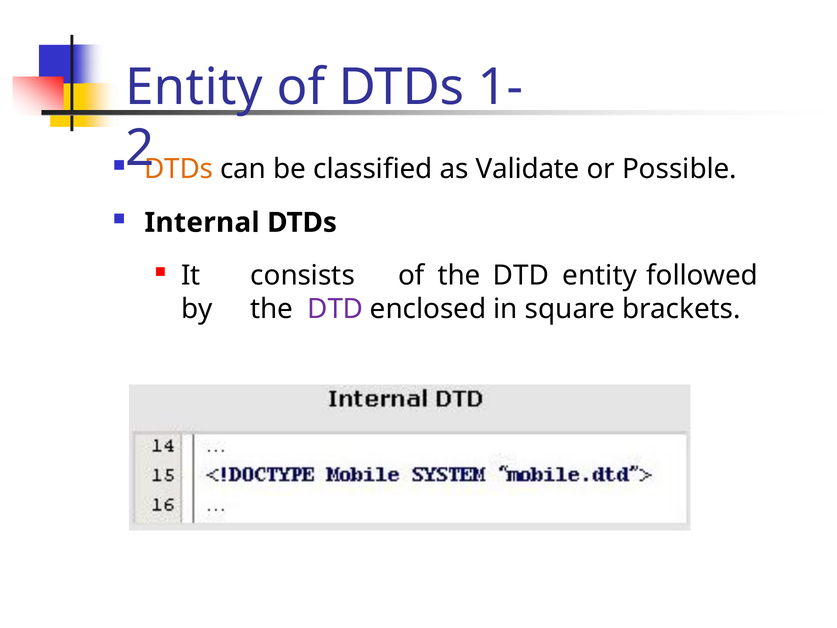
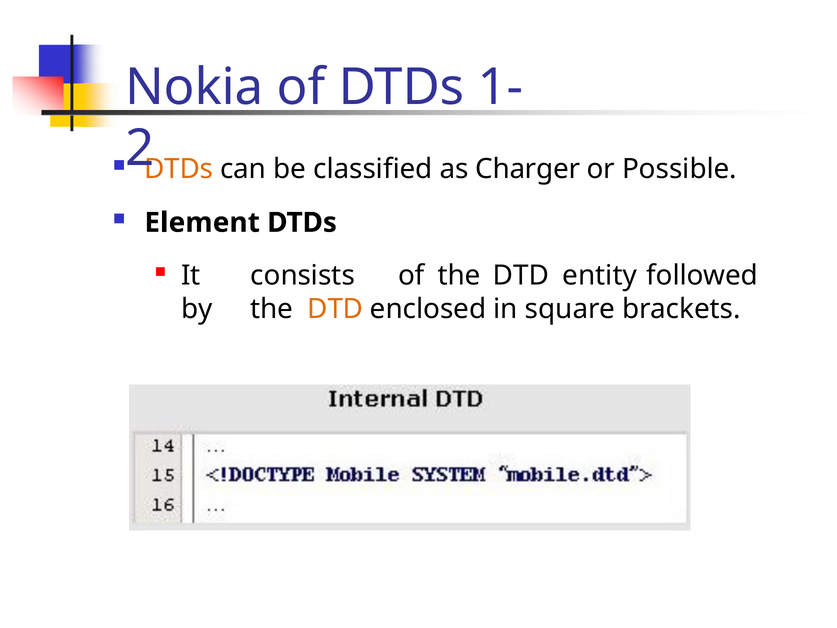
Entity: Entity -> Nokia (194, 87)
Validate: Validate -> Charger (528, 169)
Internal: Internal -> Element (202, 223)
DTD colour: purple -> orange (335, 309)
